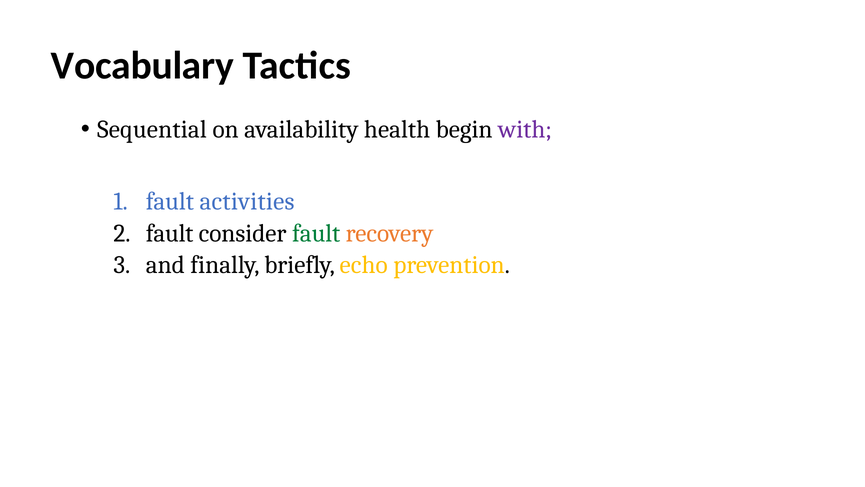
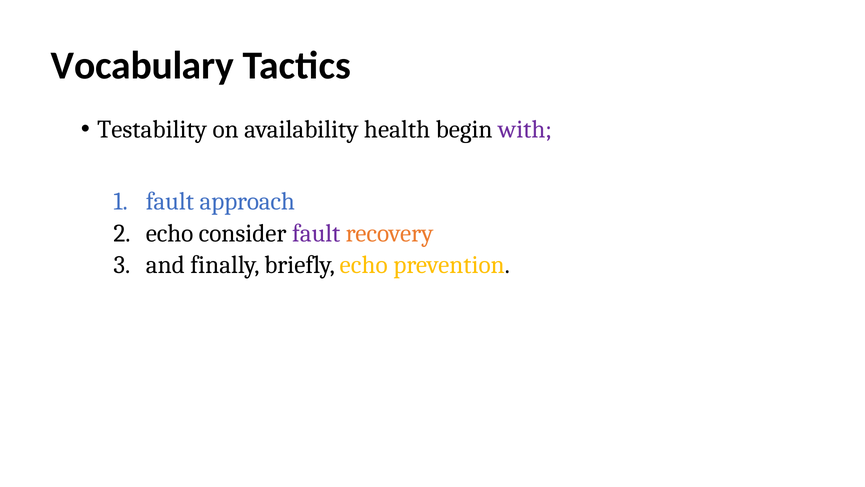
Sequential: Sequential -> Testability (152, 129)
activities: activities -> approach (247, 201)
fault: fault -> echo (170, 233)
fault colour: green -> purple (316, 233)
